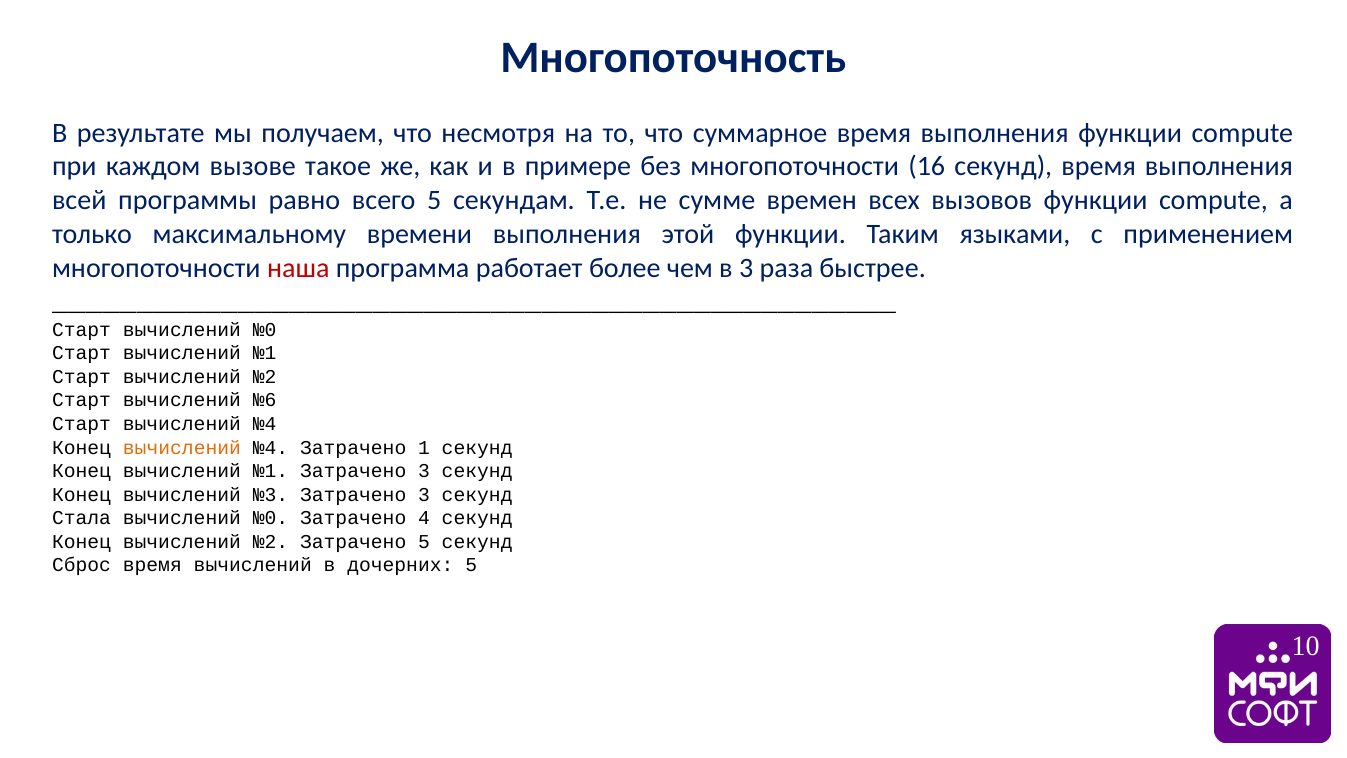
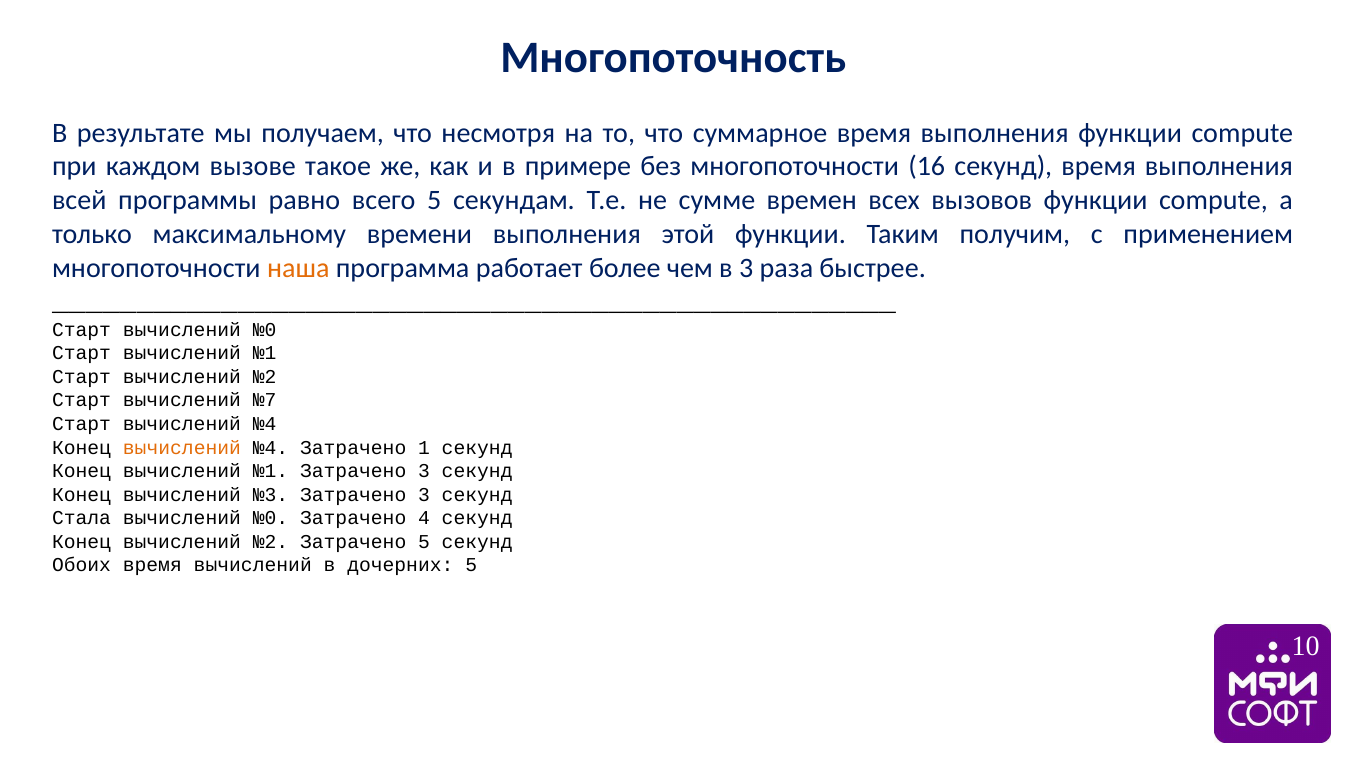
языками: языками -> получим (1015, 234)
наша colour: red -> orange (298, 268)
№6: №6 -> №7 (265, 400)
Сброс: Сброс -> Обоих (82, 565)
